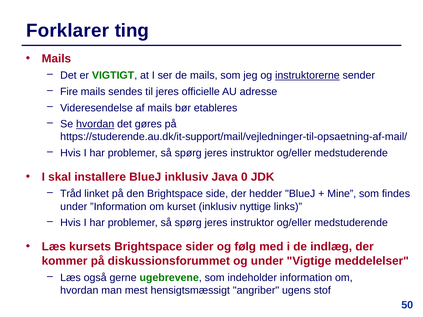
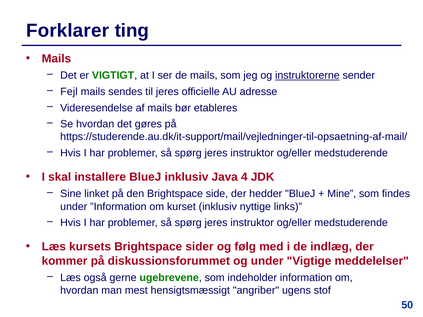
Fire: Fire -> Fejl (69, 92)
hvordan underline: present -> none (95, 124)
0: 0 -> 4 (244, 177)
Tråd: Tråd -> Sine (71, 194)
